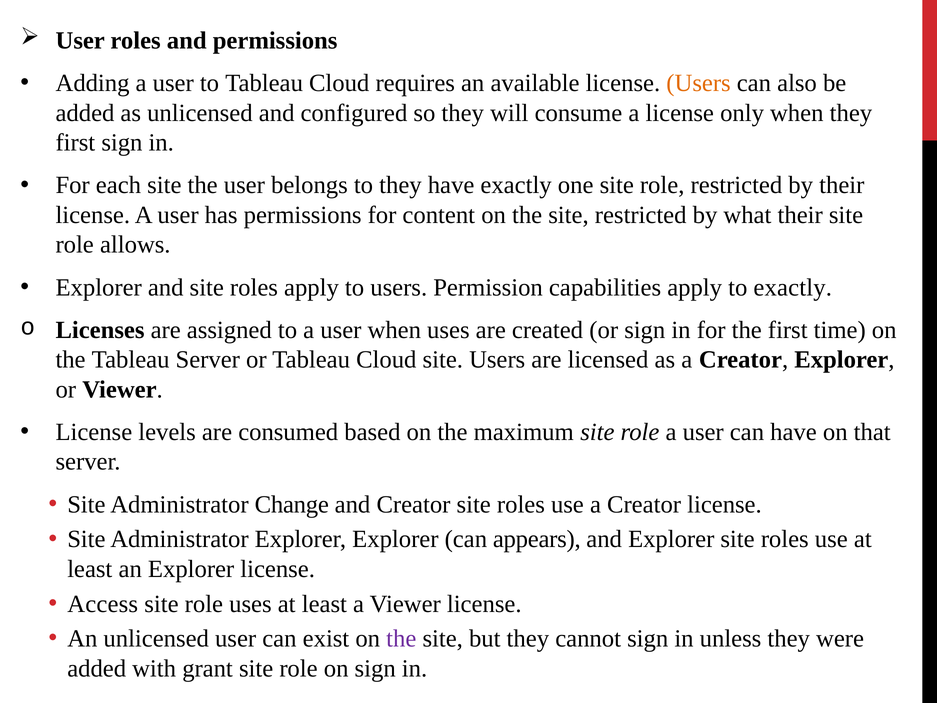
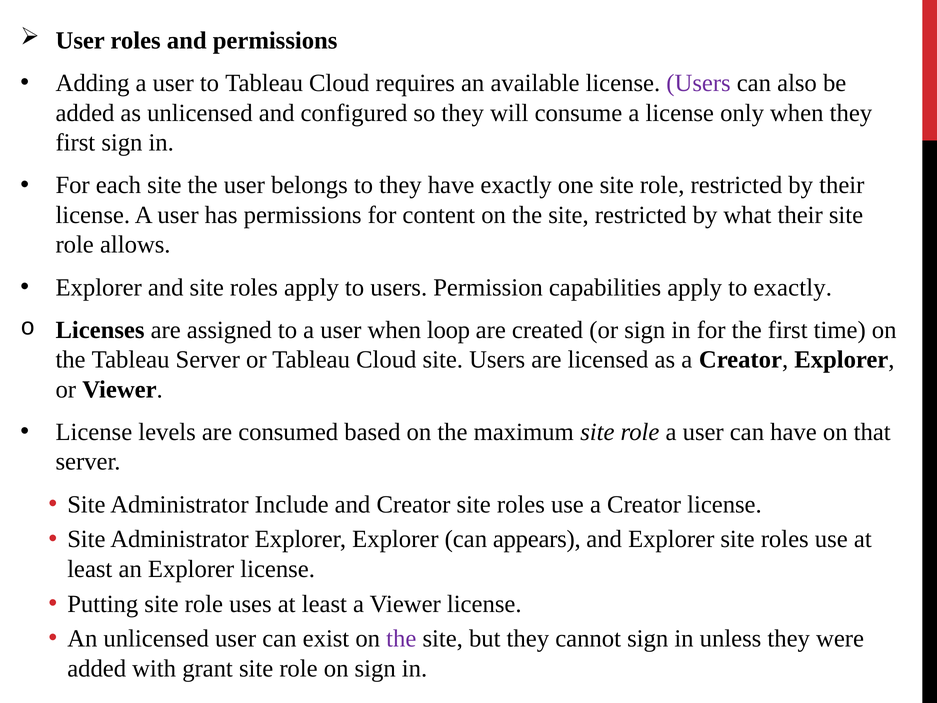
Users colour: orange -> purple (699, 83)
when uses: uses -> loop (449, 330)
Change: Change -> Include (292, 504)
Access: Access -> Putting (103, 604)
